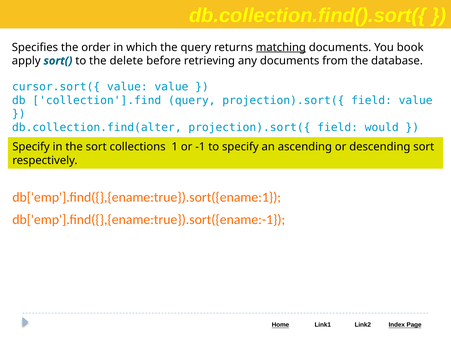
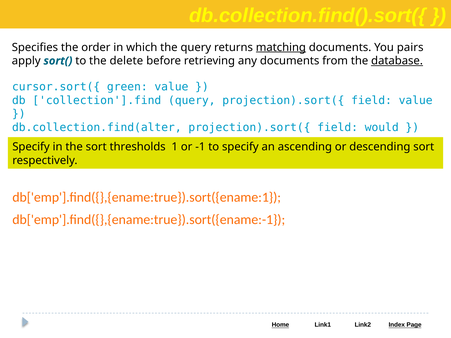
book: book -> pairs (410, 47)
database underline: none -> present (397, 61)
cursor.sort({ value: value -> green (127, 87)
collections: collections -> thresholds (138, 147)
